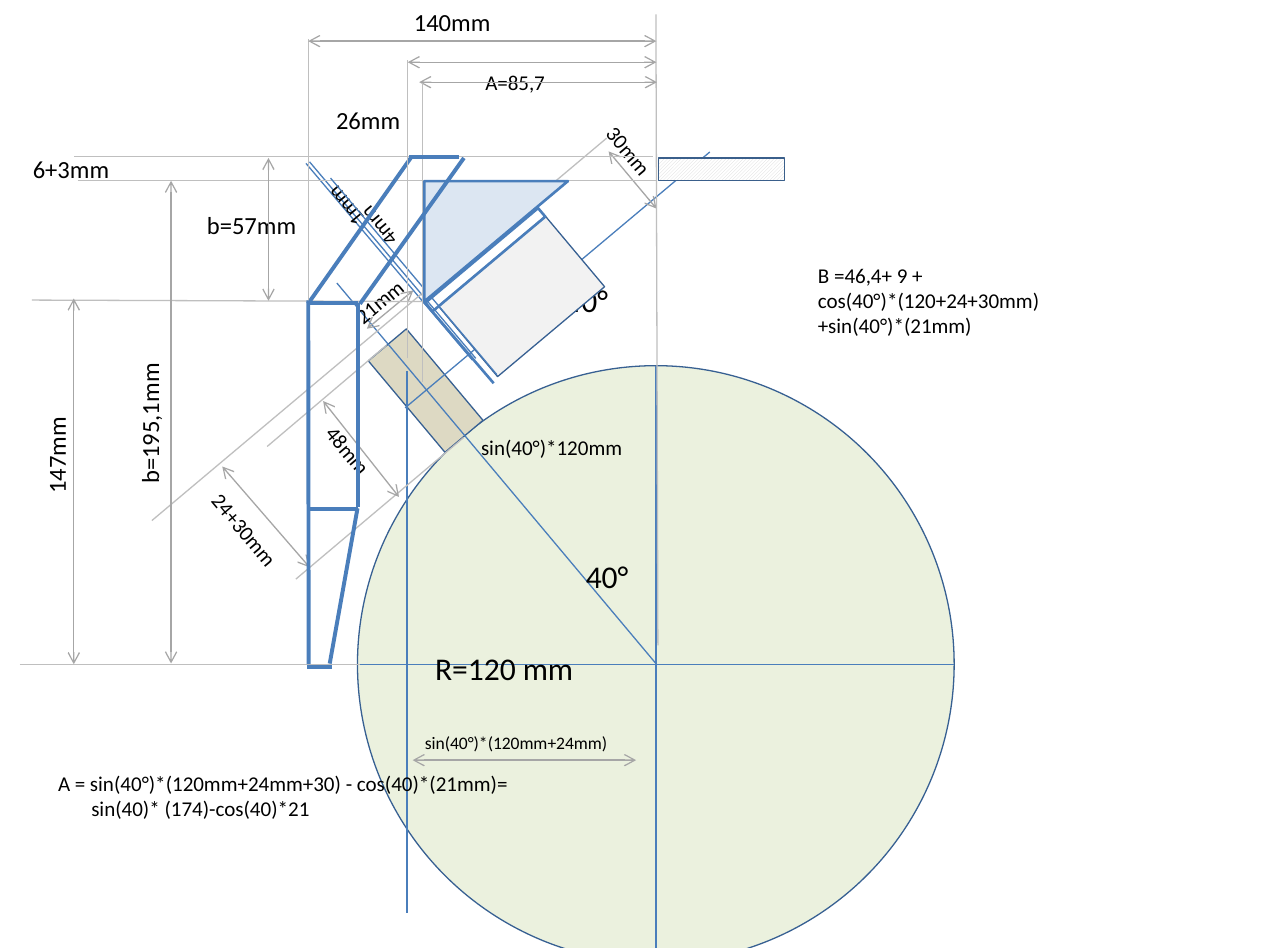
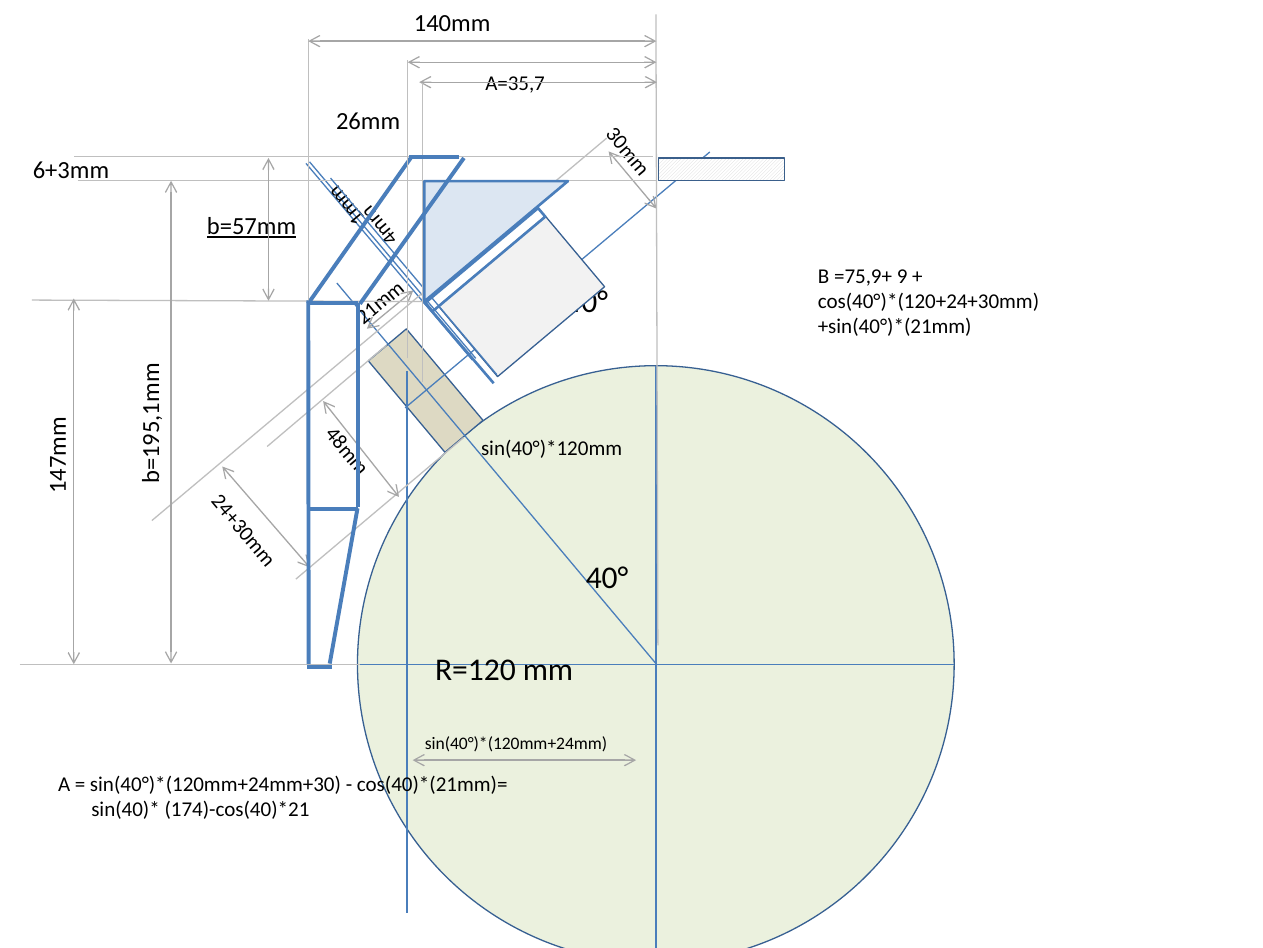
A=85,7: A=85,7 -> A=35,7 (515, 84)
b=57mm underline: none -> present (252, 226)
=46,4+: =46,4+ -> =75,9+ (863, 276)
